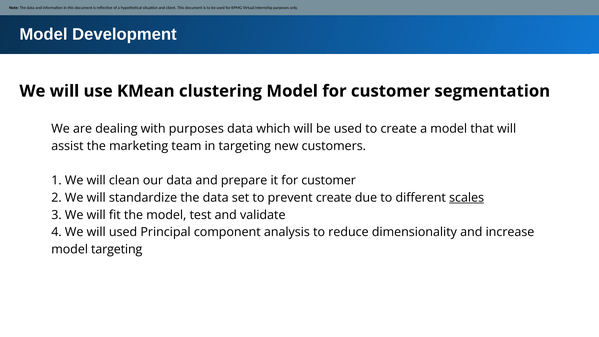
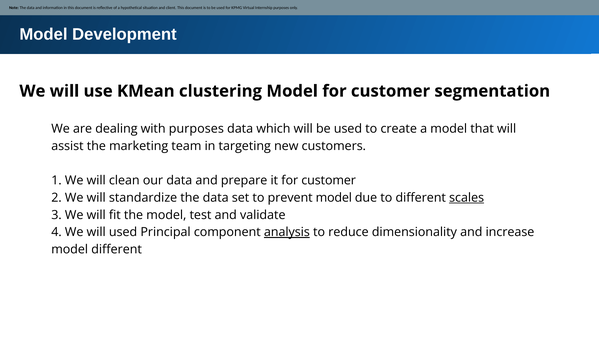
prevent create: create -> model (334, 198)
analysis underline: none -> present (287, 232)
model targeting: targeting -> different (117, 249)
